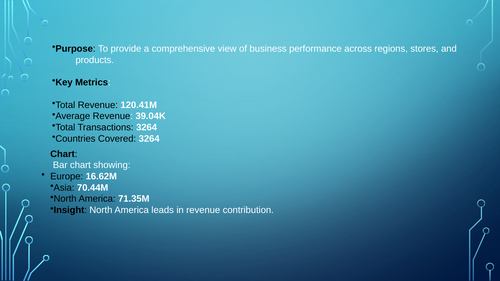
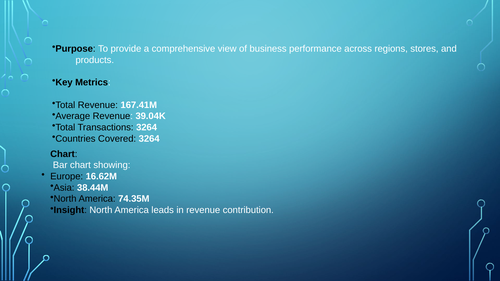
120.41M: 120.41M -> 167.41M (139, 105)
70.44M: 70.44M -> 38.44M (93, 188)
71.35M: 71.35M -> 74.35M (134, 199)
